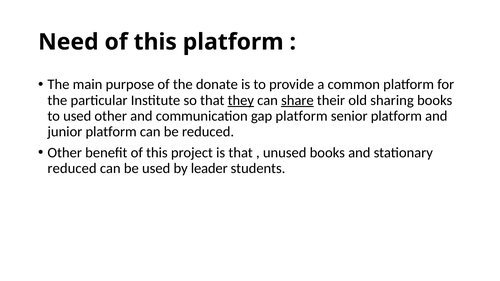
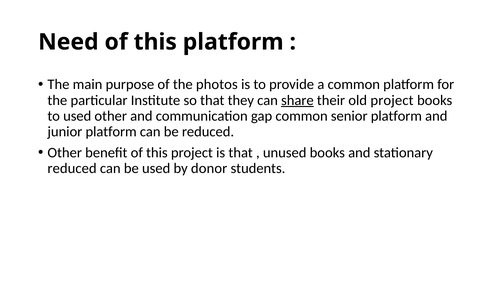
donate: donate -> photos (217, 85)
they underline: present -> none (241, 100)
old sharing: sharing -> project (392, 100)
gap platform: platform -> common (302, 116)
leader: leader -> donor (209, 169)
